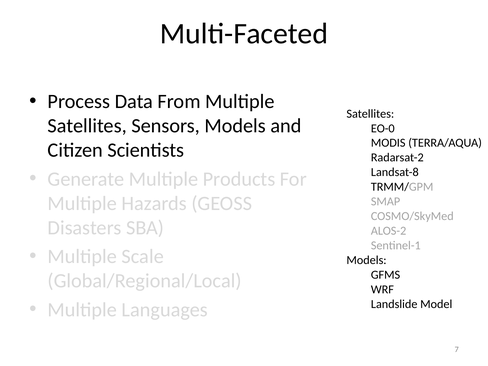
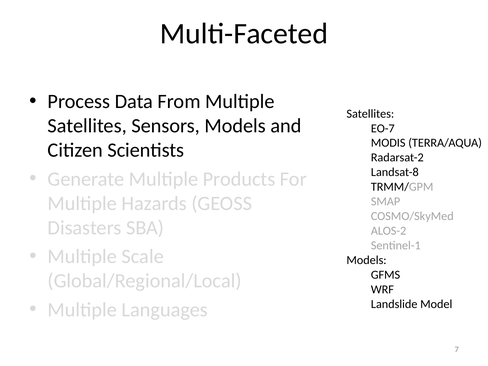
EO-0: EO-0 -> EO-7 (383, 128)
